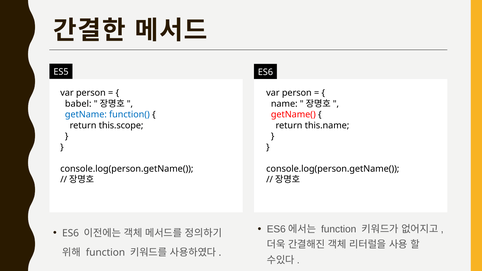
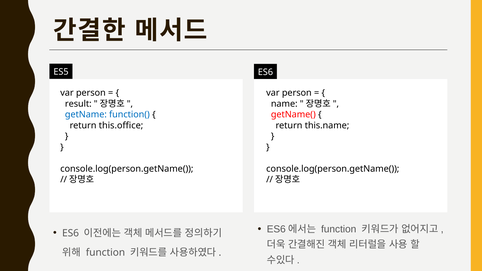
babel: babel -> result (78, 104)
this.scope: this.scope -> this.office (121, 125)
